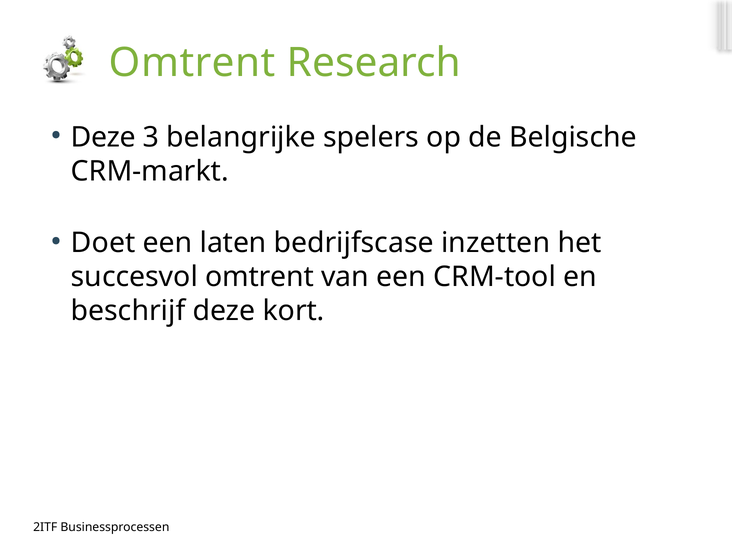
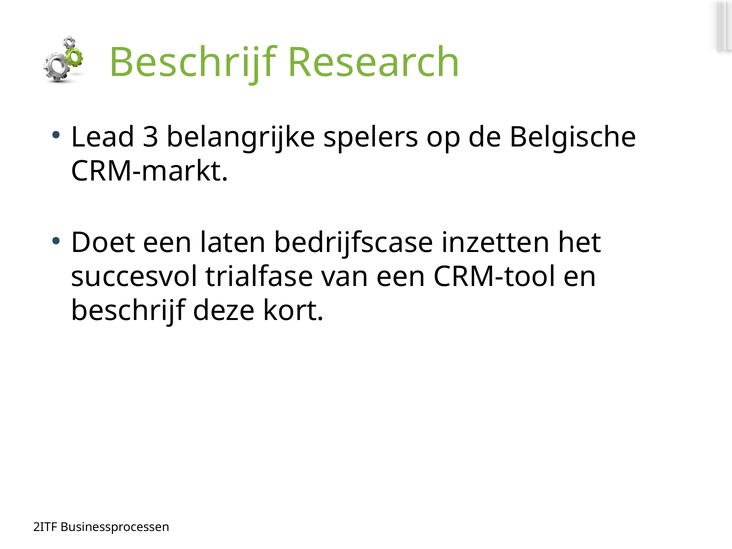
Omtrent: Omtrent -> Beschrijf (192, 63)
Deze: Deze -> Lead (103, 137)
succesvol omtrent: omtrent -> trialfase (259, 277)
